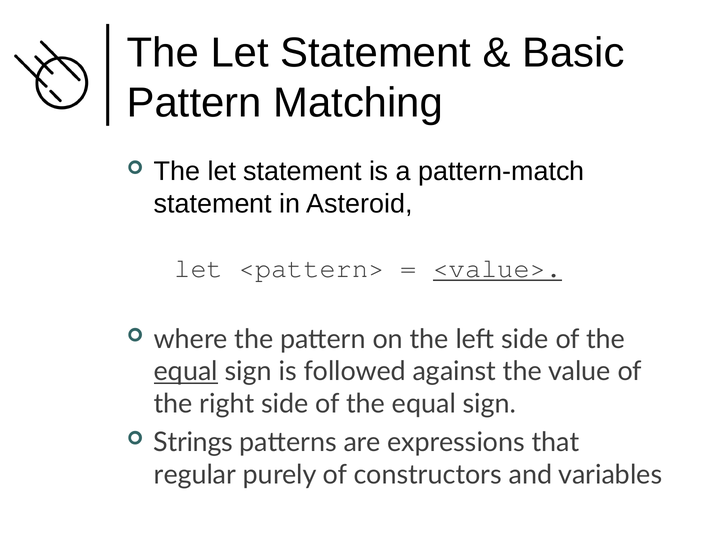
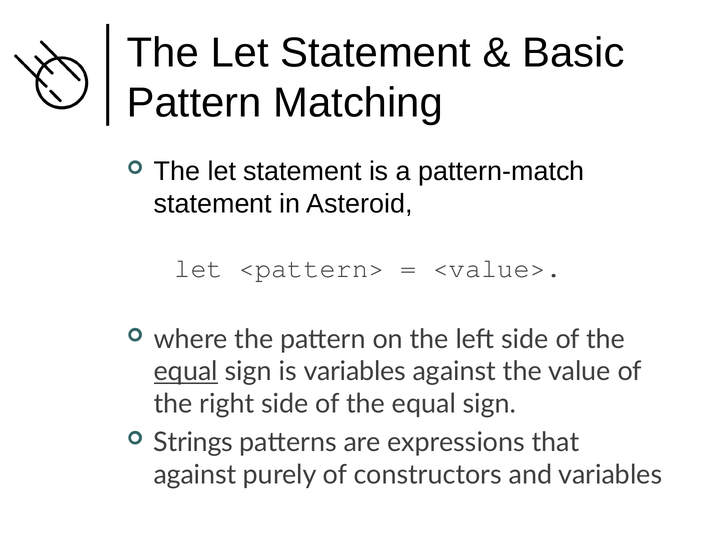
<value> underline: present -> none (497, 268)
is followed: followed -> variables (355, 371)
regular: regular -> against (195, 474)
